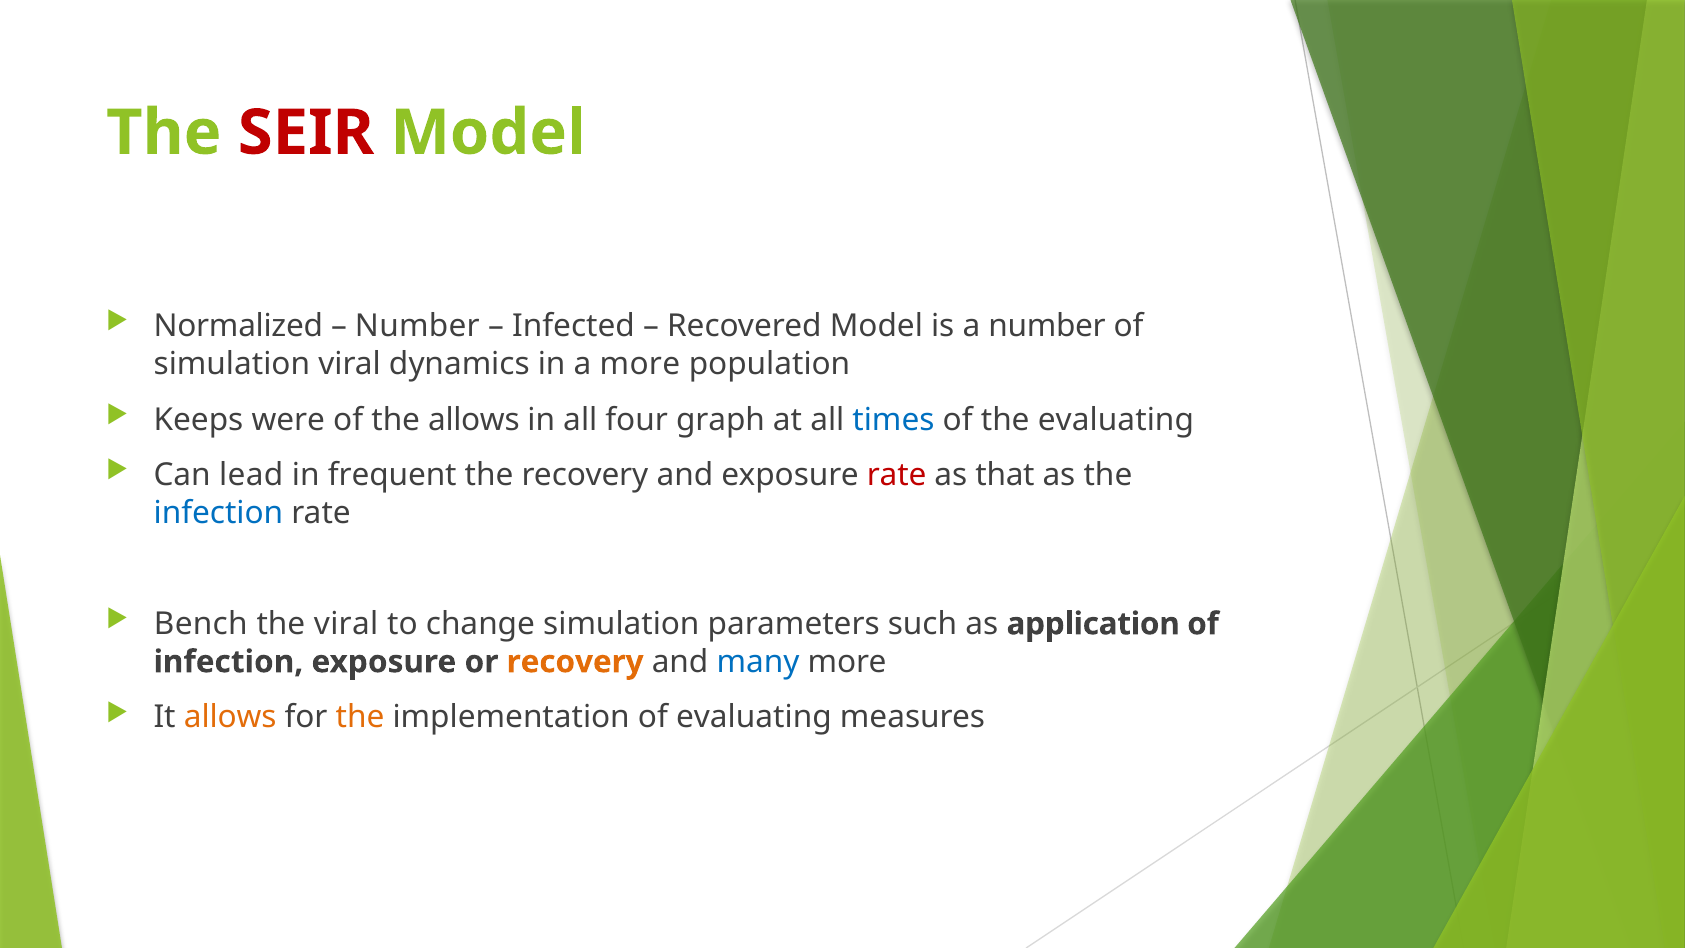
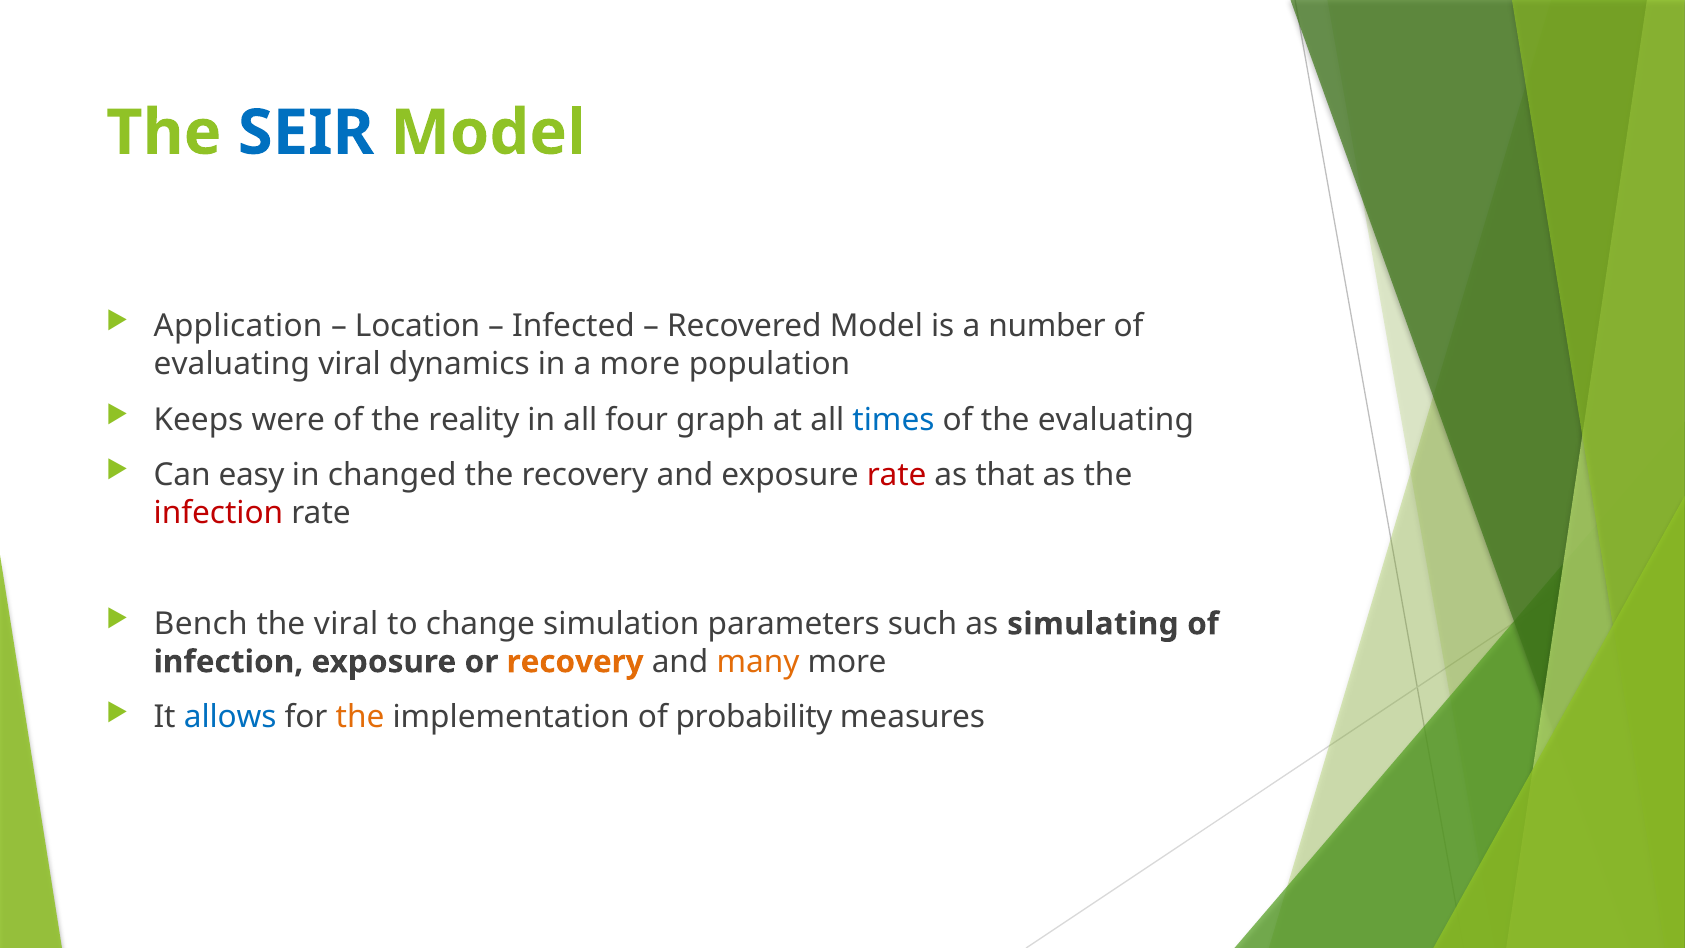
SEIR colour: red -> blue (306, 133)
Normalized: Normalized -> Application (238, 326)
Number: Number -> Location (418, 326)
simulation: simulation -> evaluating (232, 364)
the allows: allows -> reality (474, 419)
lead: lead -> easy (252, 475)
frequent: frequent -> changed (392, 475)
infection colour: blue -> red (218, 513)
application: application -> simulating (1093, 624)
many colour: blue -> orange (758, 662)
allows colour: orange -> blue (230, 717)
of evaluating: evaluating -> probability (754, 717)
